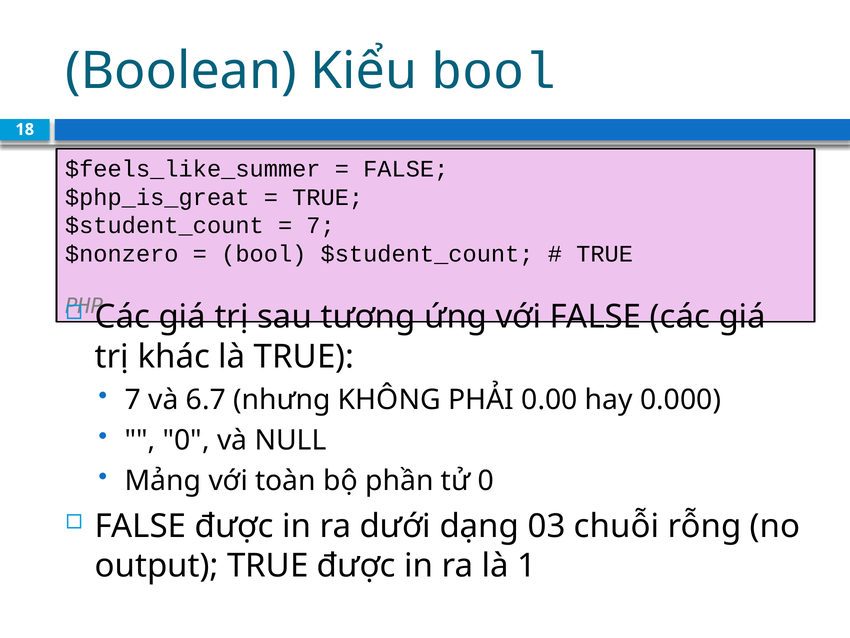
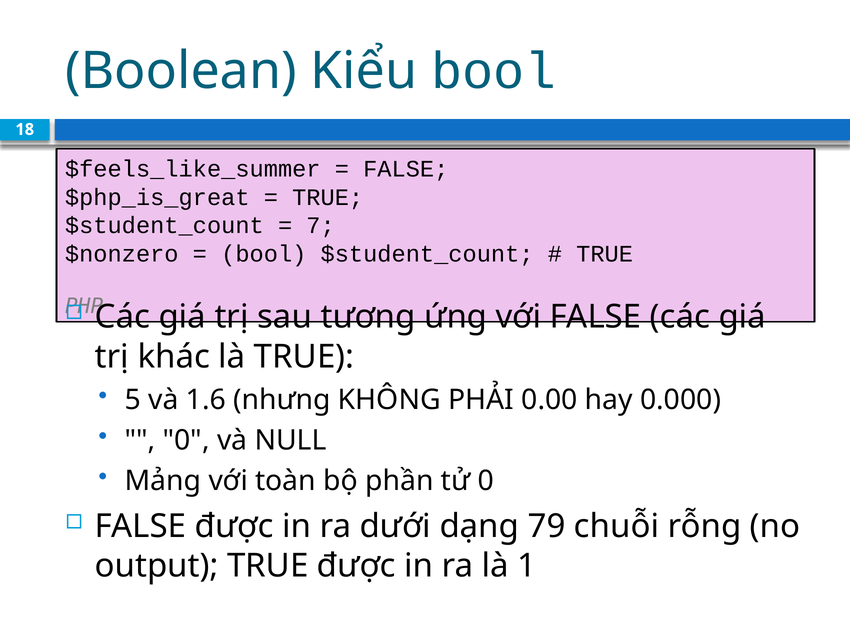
7: 7 -> 5 (133, 399)
6.7: 6.7 -> 1.6 (206, 399)
03: 03 -> 79 (547, 526)
